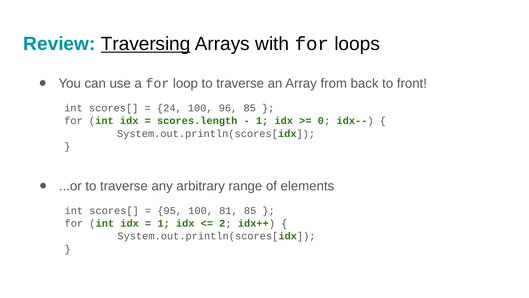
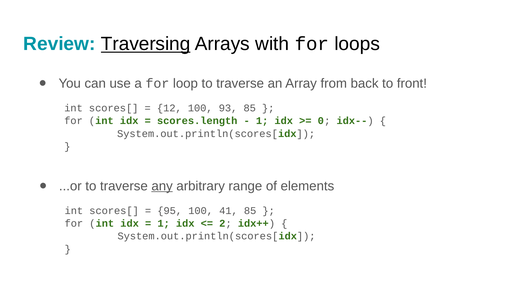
24: 24 -> 12 (169, 108)
96: 96 -> 93 (228, 108)
any underline: none -> present (162, 186)
81: 81 -> 41 (228, 210)
